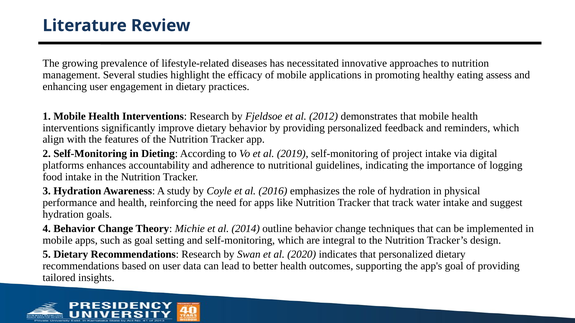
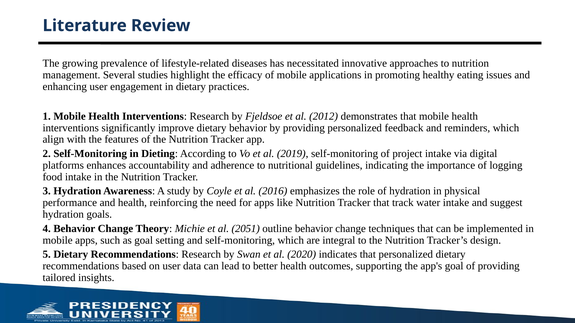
assess: assess -> issues (499, 75)
2014: 2014 -> 2051 (246, 229)
